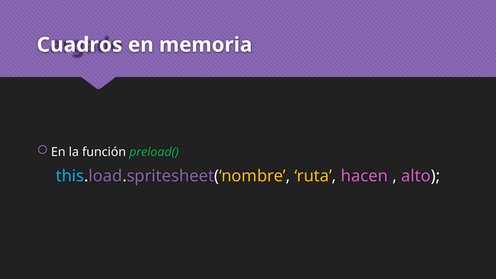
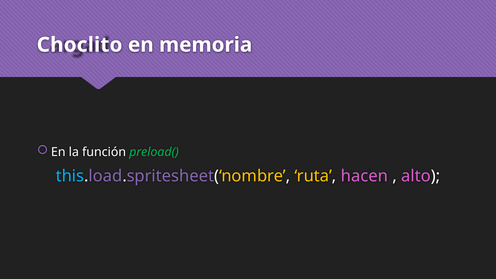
Cuadros: Cuadros -> Choclito (80, 45)
